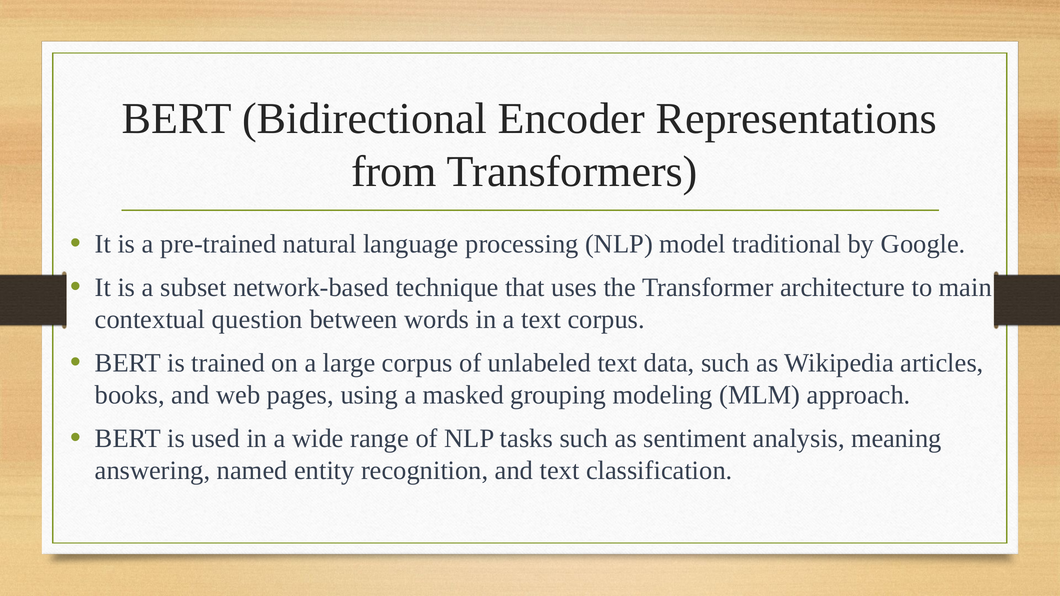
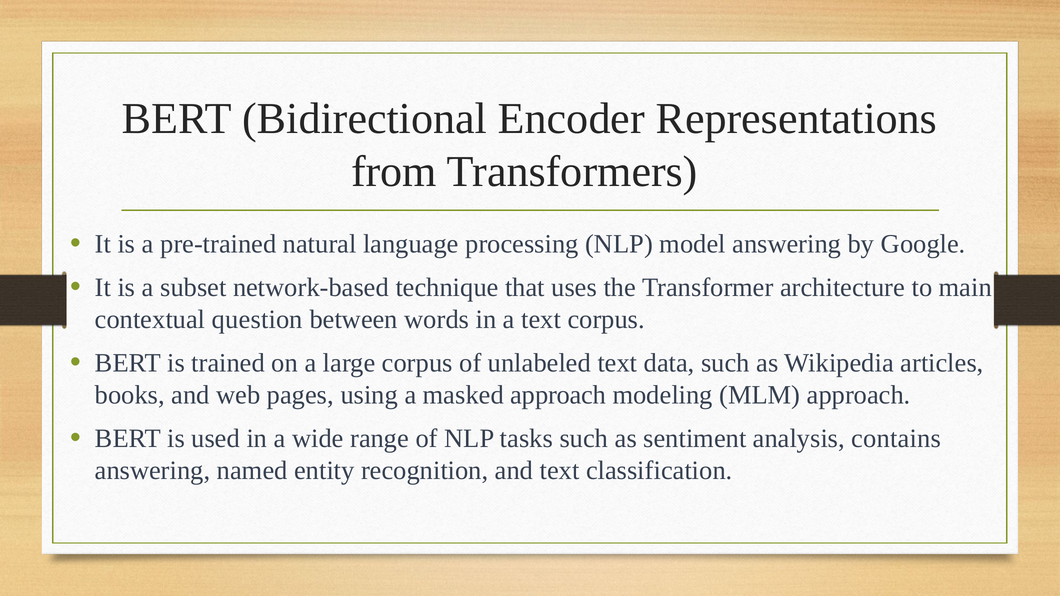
model traditional: traditional -> answering (787, 244)
masked grouping: grouping -> approach (558, 395)
meaning: meaning -> contains (896, 439)
